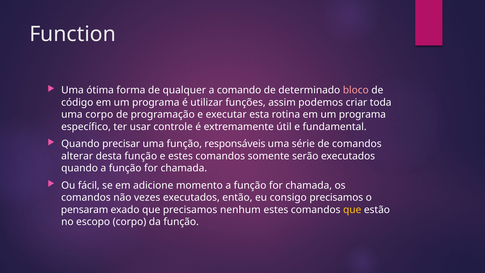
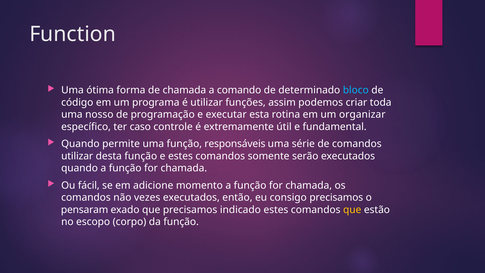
de qualquer: qualquer -> chamada (184, 90)
bloco colour: pink -> light blue (356, 90)
uma corpo: corpo -> nosso (99, 115)
rotina em um programa: programa -> organizar (362, 115)
usar: usar -> caso (140, 127)
precisar: precisar -> permite (121, 144)
alterar: alterar -> utilizar (77, 156)
nenhum: nenhum -> indicado (240, 210)
